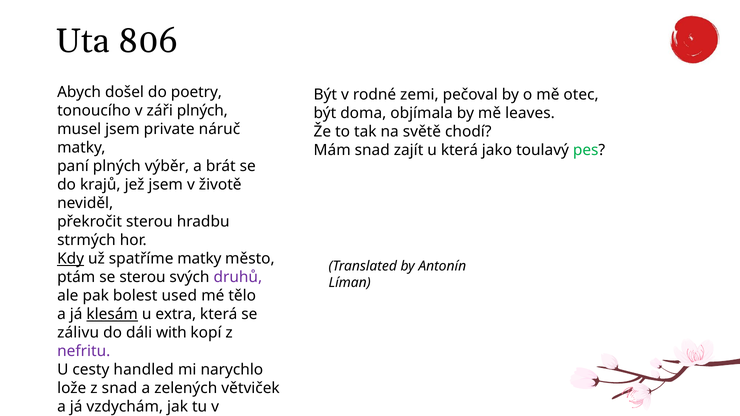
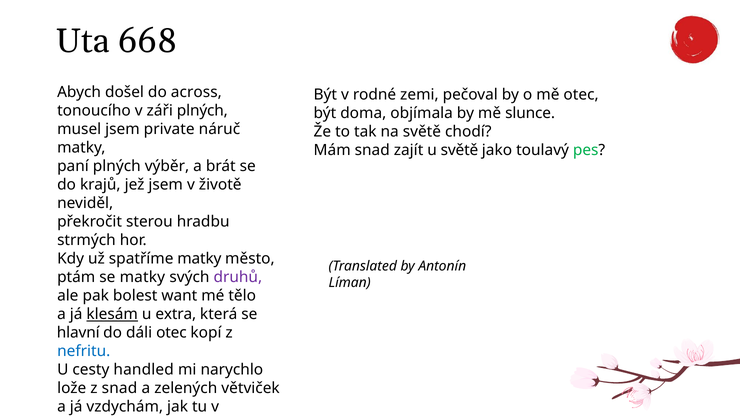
806: 806 -> 668 (148, 41)
poetry: poetry -> across (196, 92)
leaves: leaves -> slunce (530, 113)
u která: která -> světě (459, 150)
Kdy underline: present -> none (71, 259)
se sterou: sterou -> matky (142, 277)
used: used -> want (179, 296)
zálivu: zálivu -> hlavní (78, 333)
dáli with: with -> otec (171, 333)
nefritu colour: purple -> blue (84, 351)
